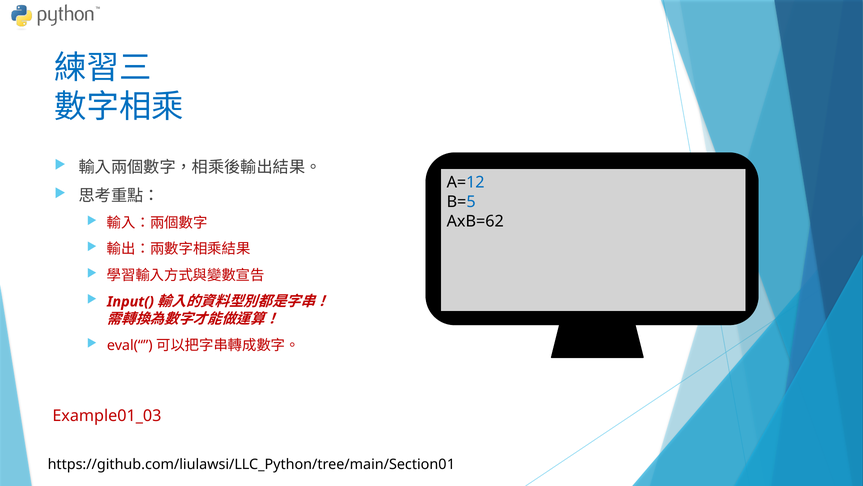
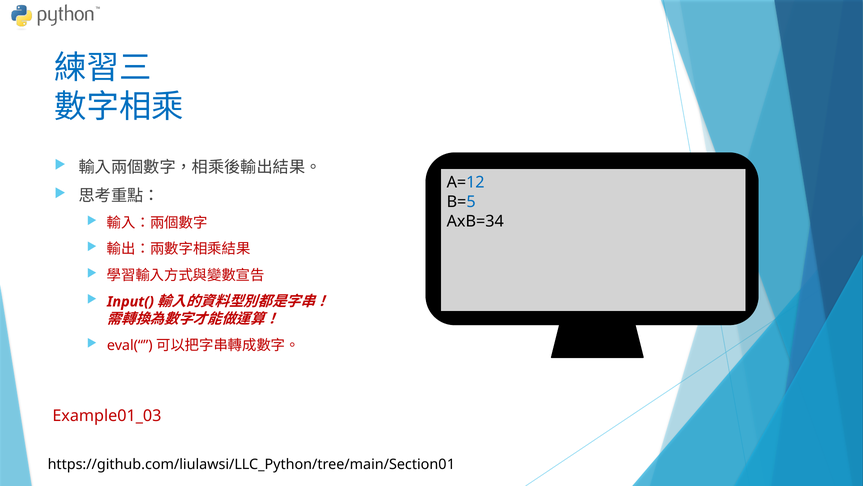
AxB=62: AxB=62 -> AxB=34 (475, 221)
